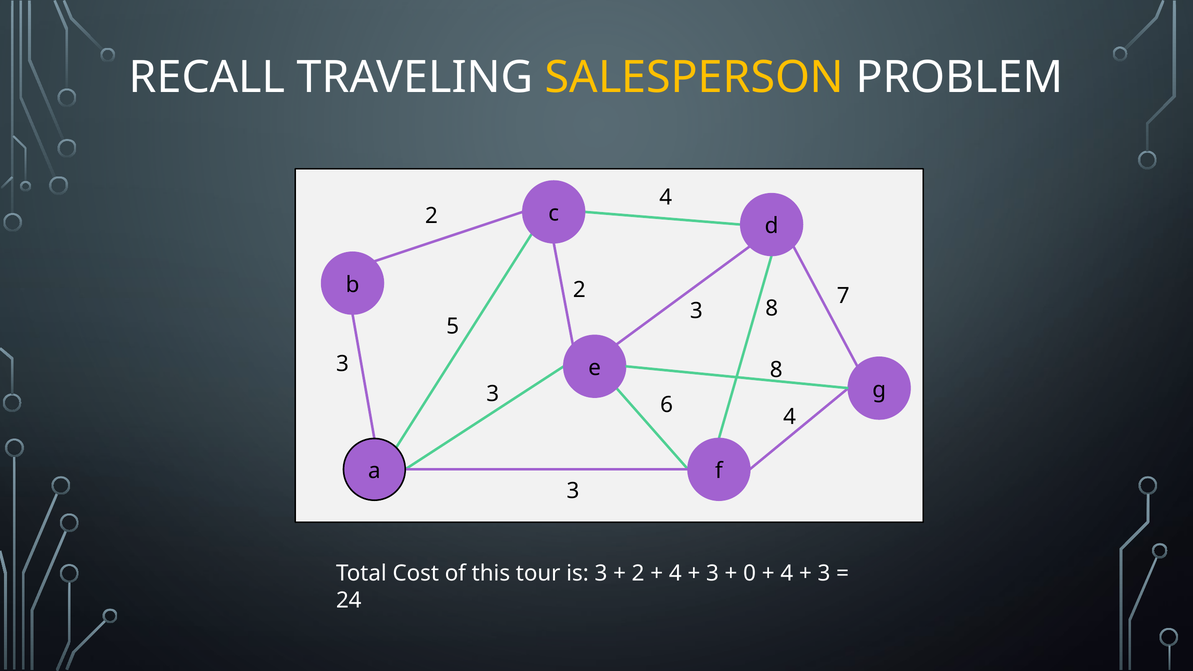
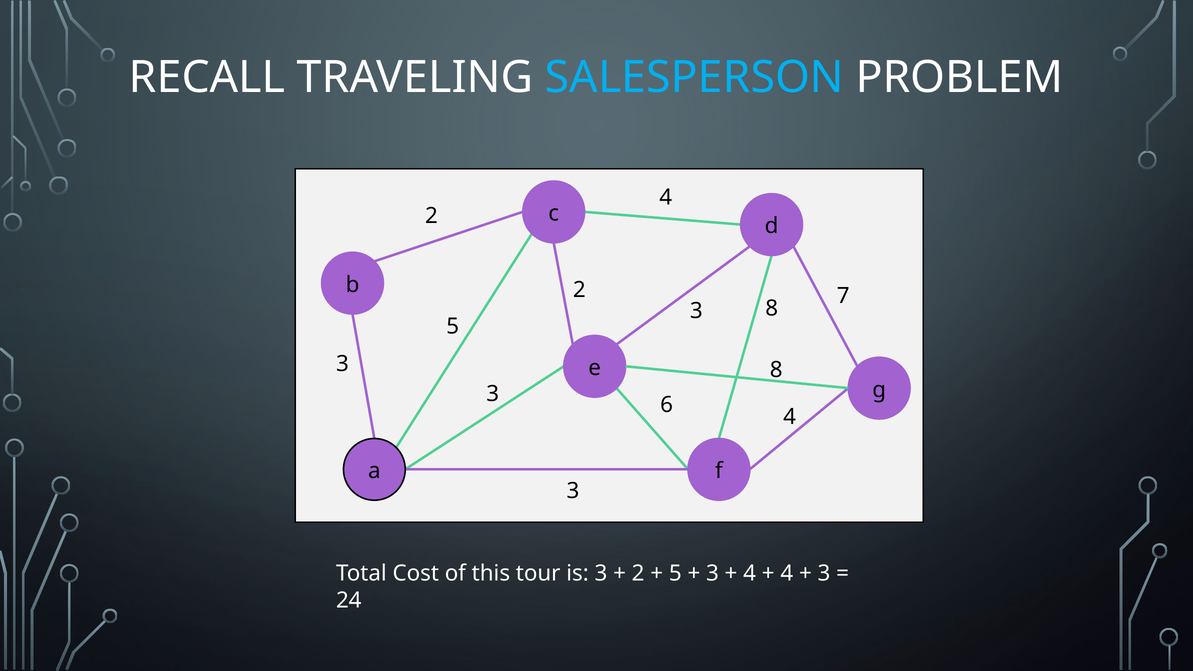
SALESPERSON colour: yellow -> light blue (694, 78)
4: 4 -> 5 (675, 573)
0: 0 -> 4 (750, 573)
